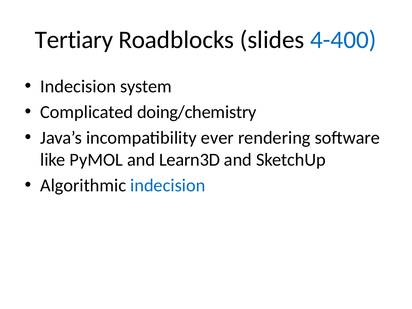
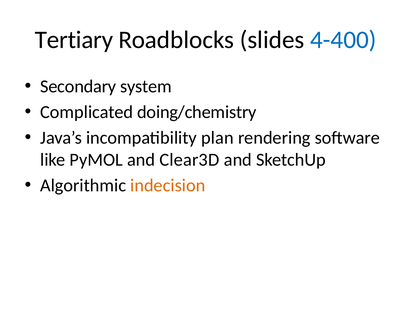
Indecision: Indecision -> Secondary (78, 86)
ever: ever -> plan (217, 138)
Learn3D: Learn3D -> Clear3D (189, 160)
indecision colour: blue -> orange (168, 185)
